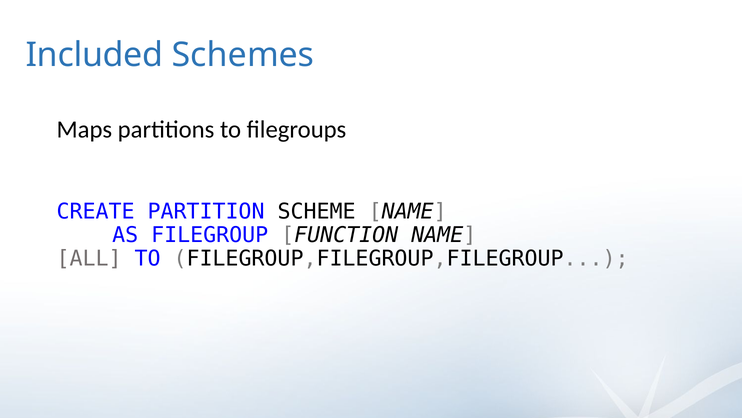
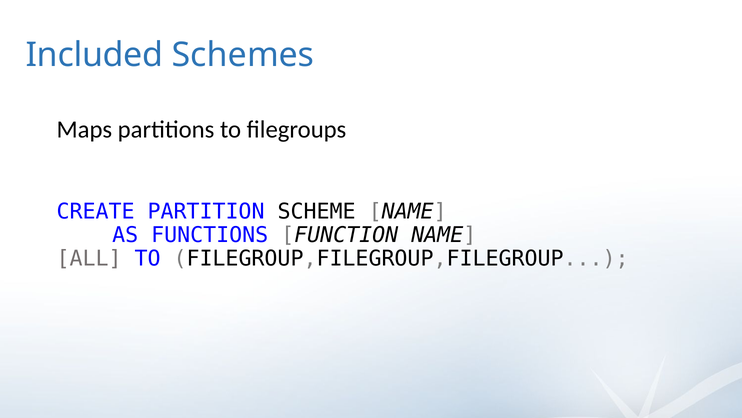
FILEGROUP: FILEGROUP -> FUNCTIONS (210, 235)
